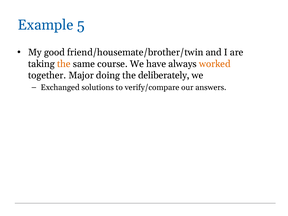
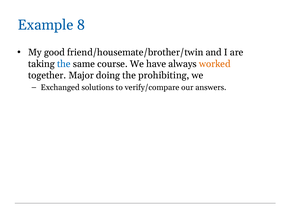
5: 5 -> 8 (81, 25)
the colour: orange -> blue (64, 64)
deliberately: deliberately -> prohibiting (164, 75)
